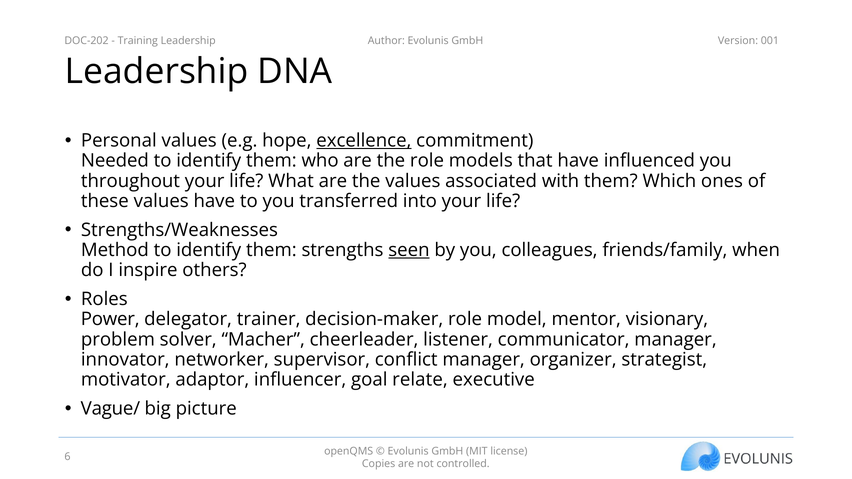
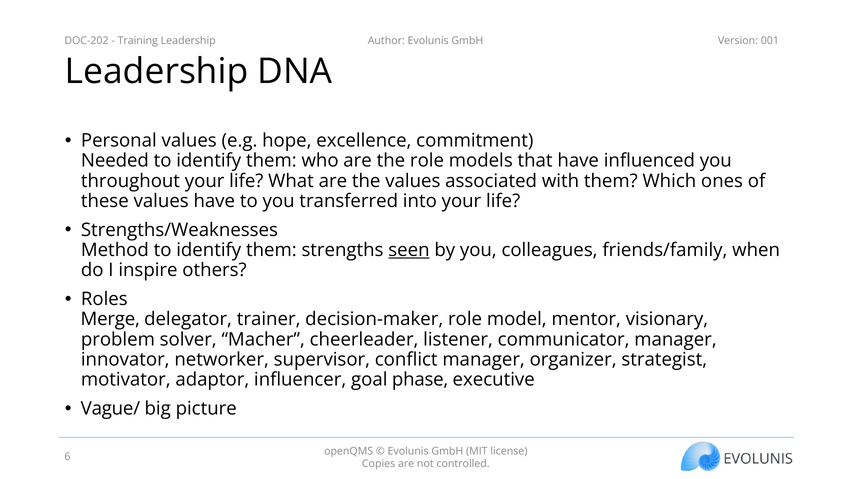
excellence underline: present -> none (364, 141)
Power: Power -> Merge (110, 319)
relate: relate -> phase (420, 380)
